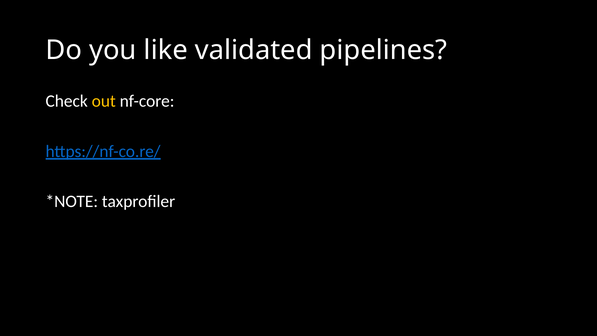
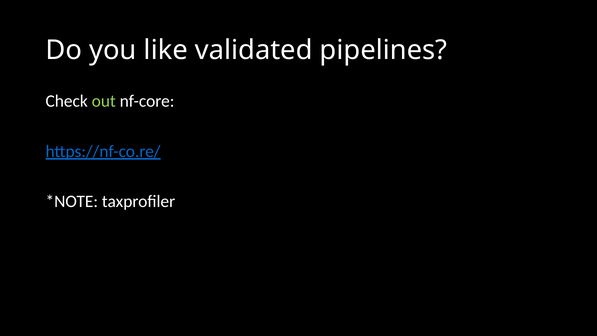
out colour: yellow -> light green (104, 101)
